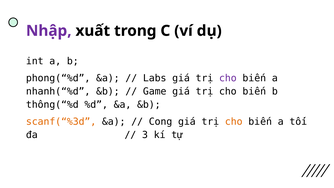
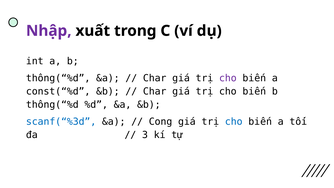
phong(“%d: phong(“%d -> thống(“%d (58, 78)
Labs: Labs -> Char (155, 78)
nhanh(“%d: nhanh(“%d -> const(“%d (58, 91)
Game: Game -> Char (155, 91)
scanf(“%3d colour: orange -> blue (61, 121)
cho colour: orange -> blue (234, 121)
